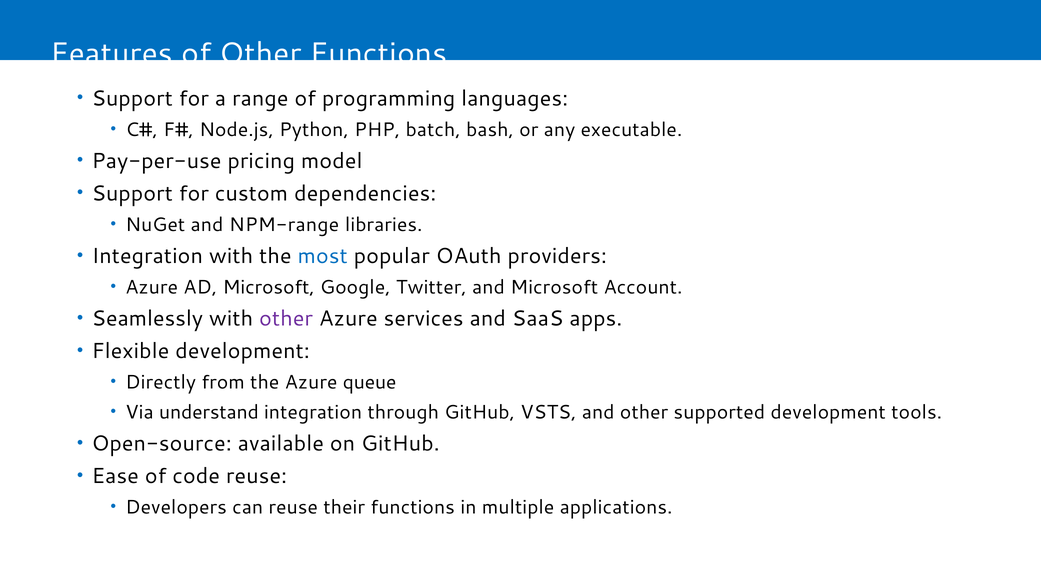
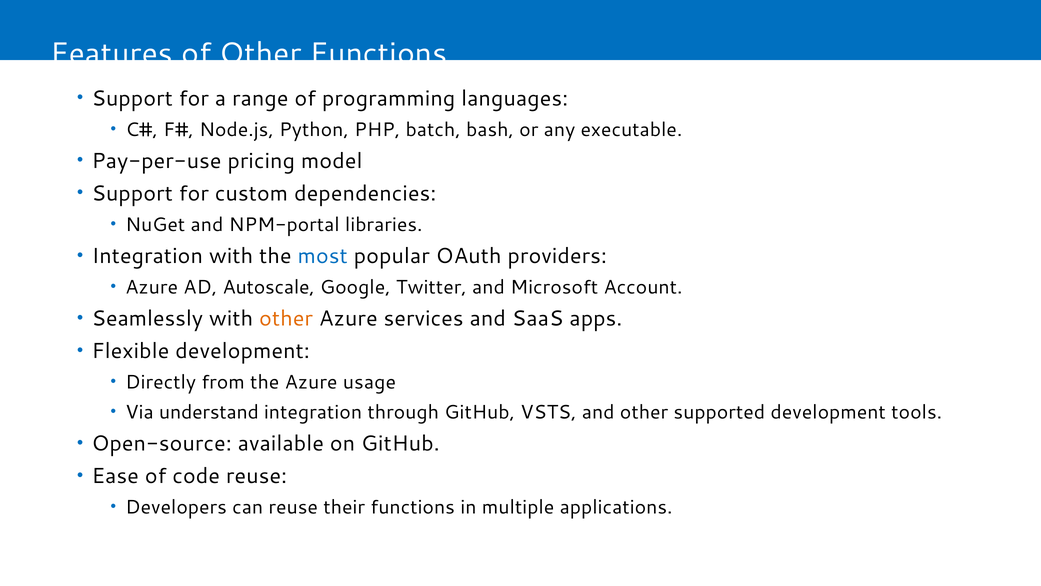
NPM-range: NPM-range -> NPM-portal (284, 225)
AD Microsoft: Microsoft -> Autoscale (269, 287)
other colour: purple -> orange (286, 318)
queue: queue -> usage (369, 382)
